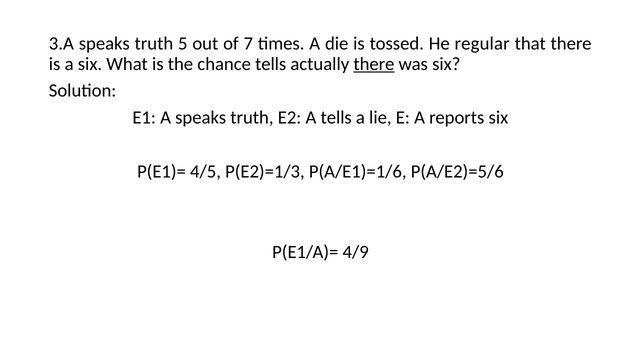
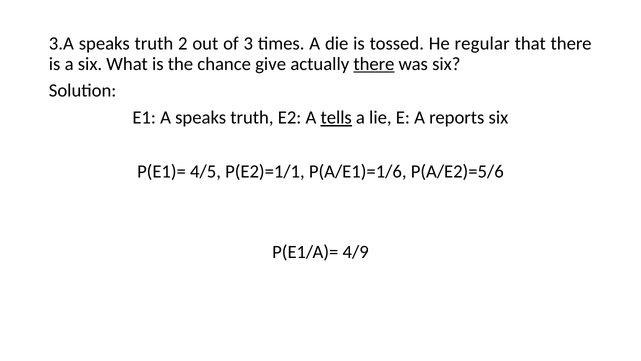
5: 5 -> 2 (183, 44)
7: 7 -> 3 (248, 44)
chance tells: tells -> give (271, 64)
tells underline: none -> present (336, 117)
P(E2)=1/3: P(E2)=1/3 -> P(E2)=1/1 (265, 171)
